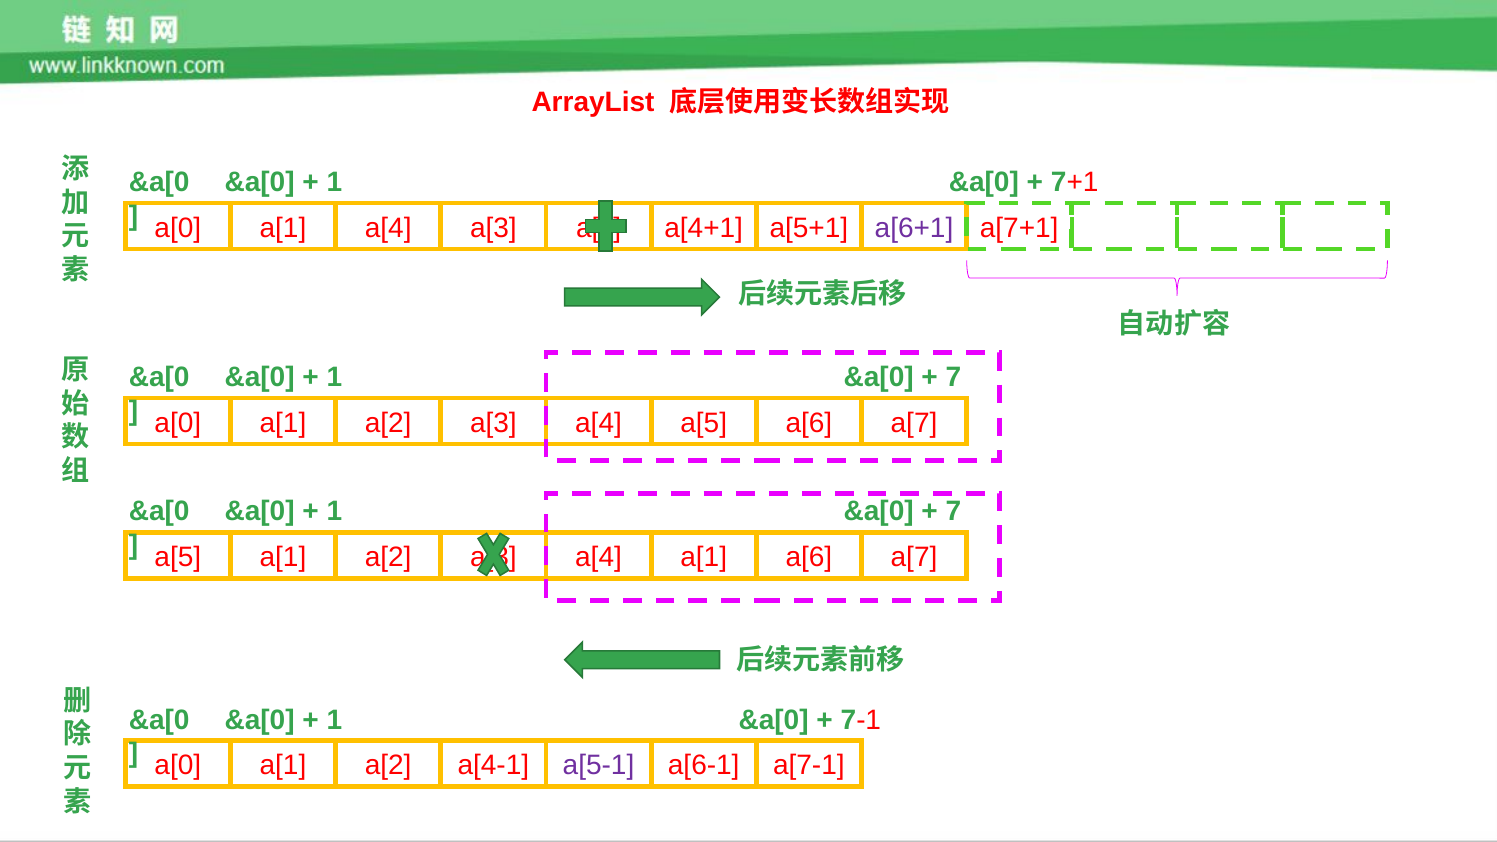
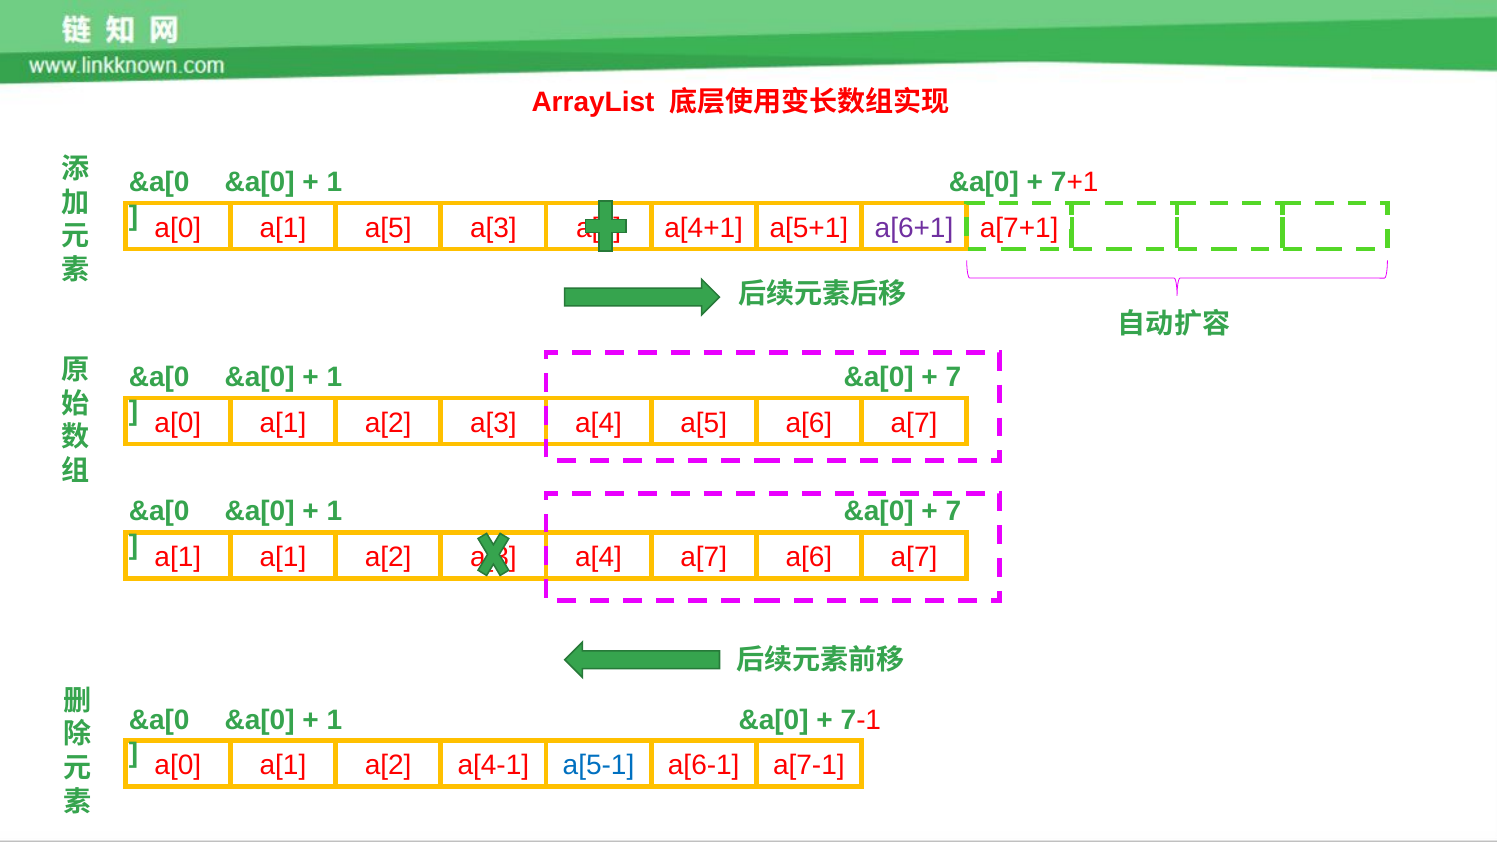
a[1 a[4: a[4 -> a[5 (388, 228)
a[5: a[5 -> a[1 (178, 558)
a[4 a[1: a[1 -> a[7 (704, 558)
a[5-1 colour: purple -> blue (599, 766)
